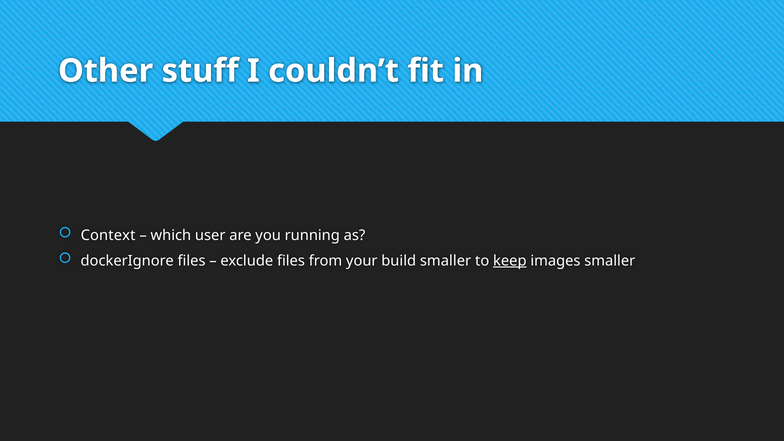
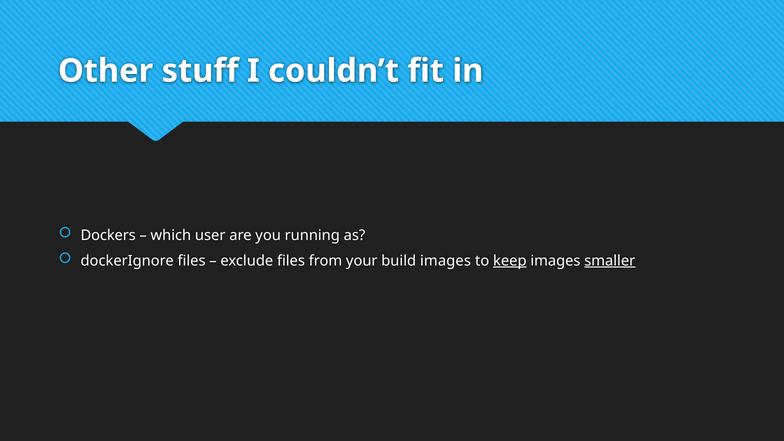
Context: Context -> Dockers (108, 235)
build smaller: smaller -> images (445, 261)
smaller underline: none -> present (610, 261)
